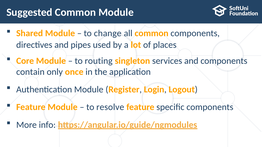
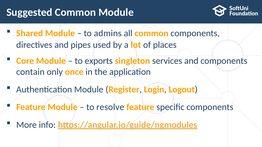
change: change -> admins (108, 33)
routing: routing -> exports (99, 61)
